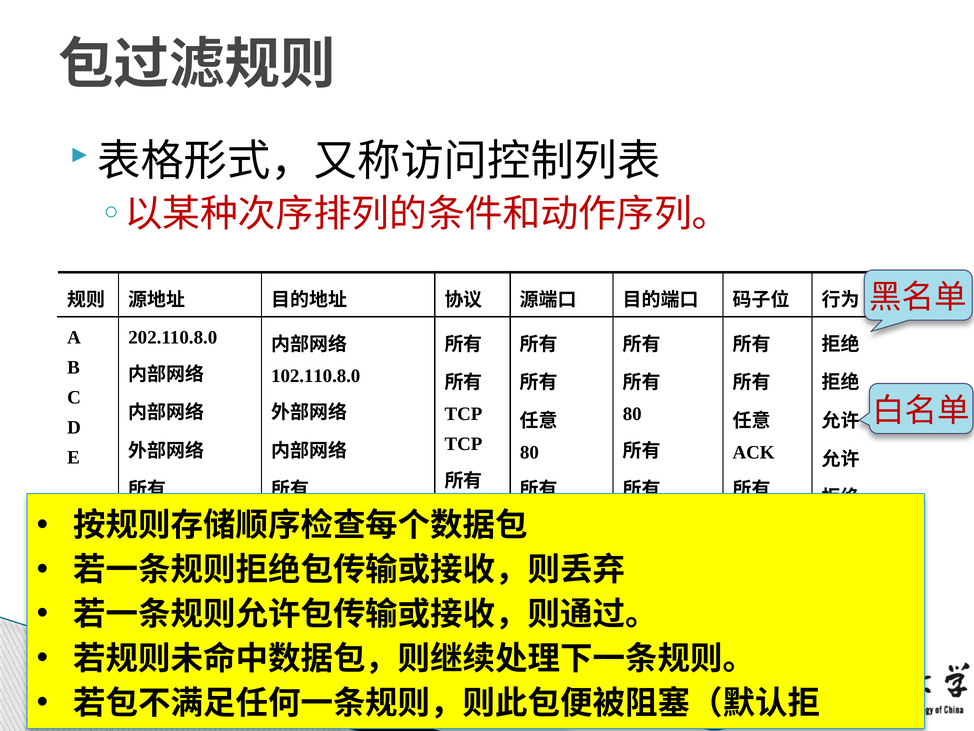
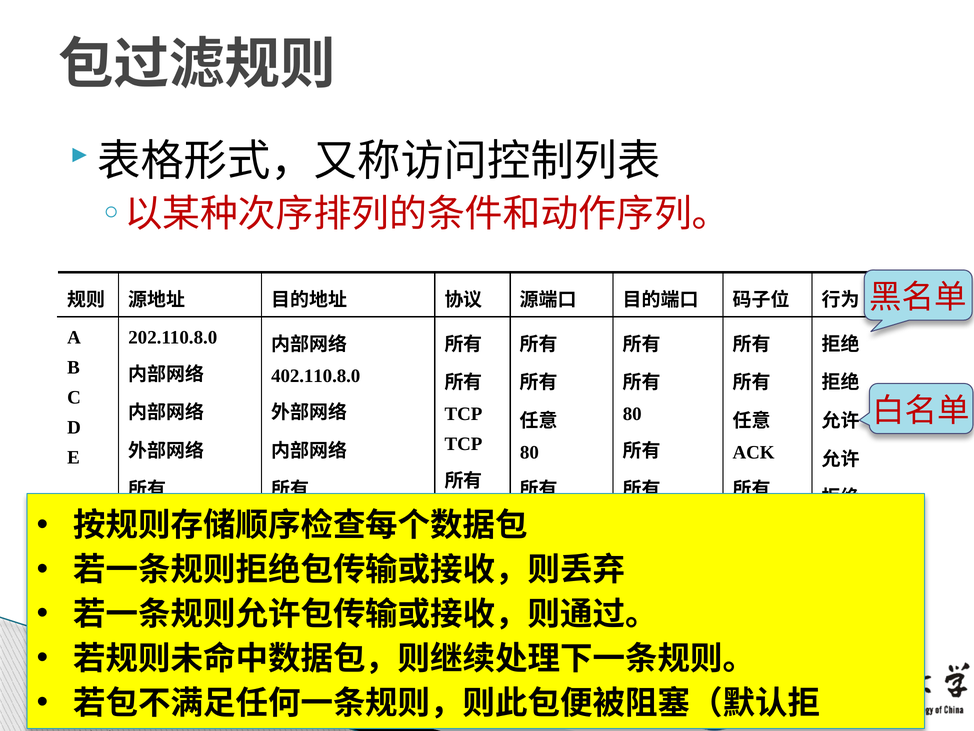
102.110.8.0: 102.110.8.0 -> 402.110.8.0 (316, 375)
